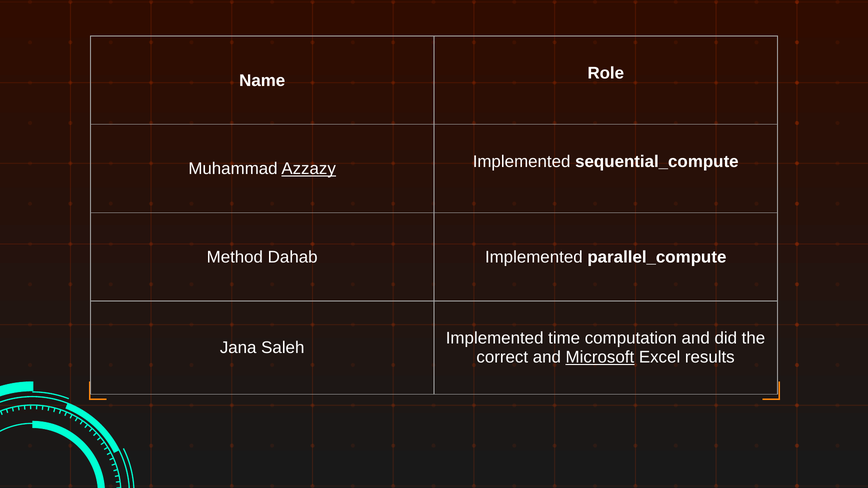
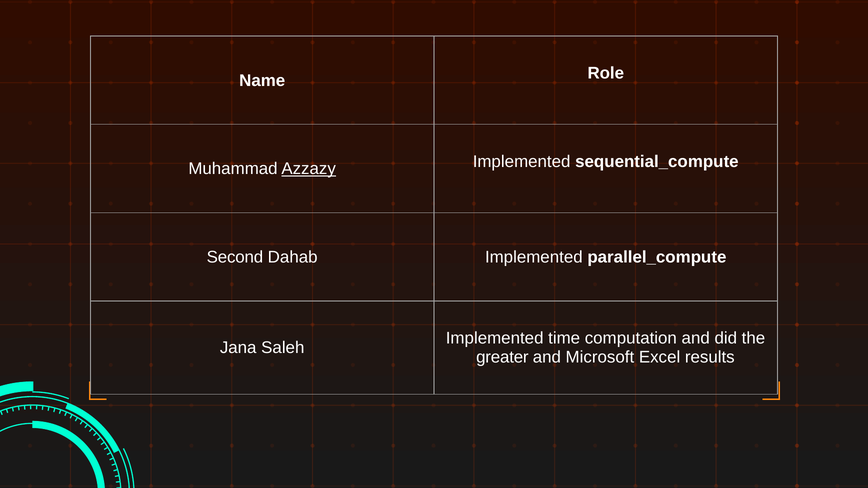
Method: Method -> Second (235, 257)
correct: correct -> greater (502, 358)
Microsoft underline: present -> none (600, 358)
